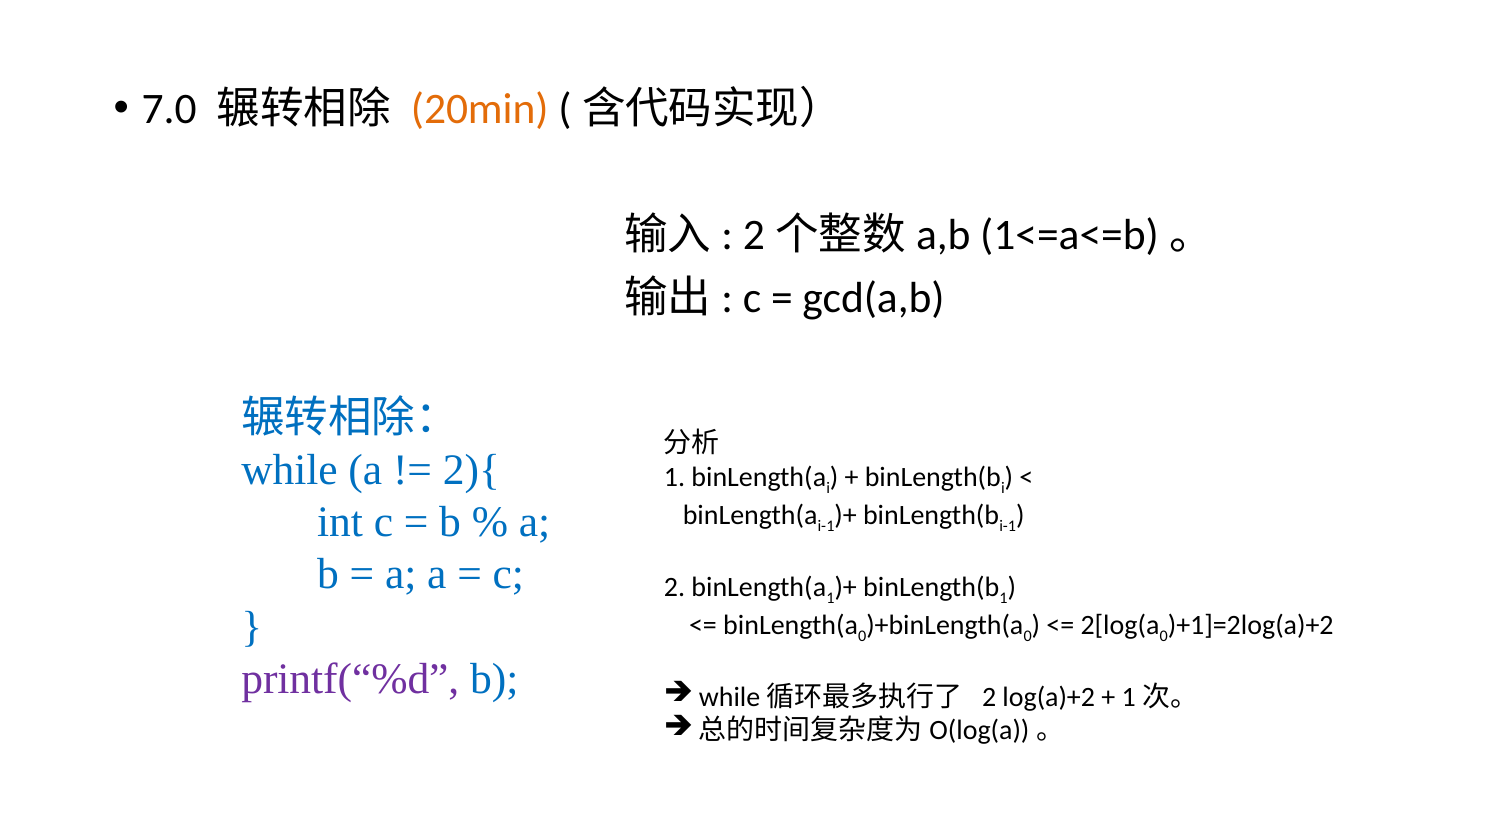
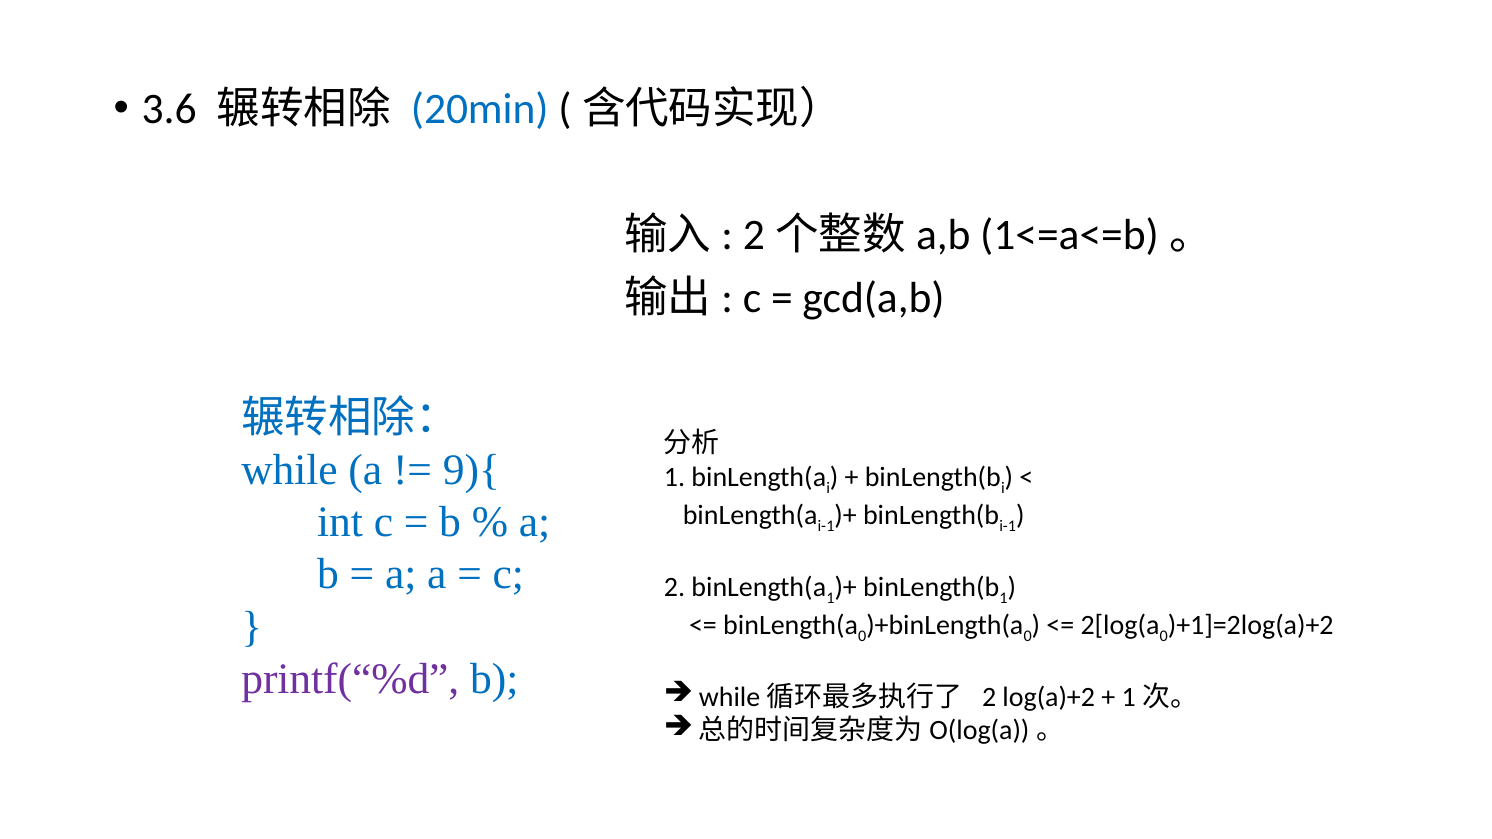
7.0: 7.0 -> 3.6 (169, 109)
20min colour: orange -> blue (480, 109)
2){: 2){ -> 9){ (471, 470)
